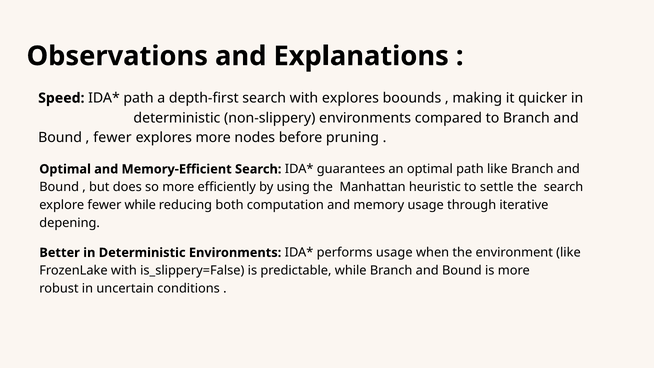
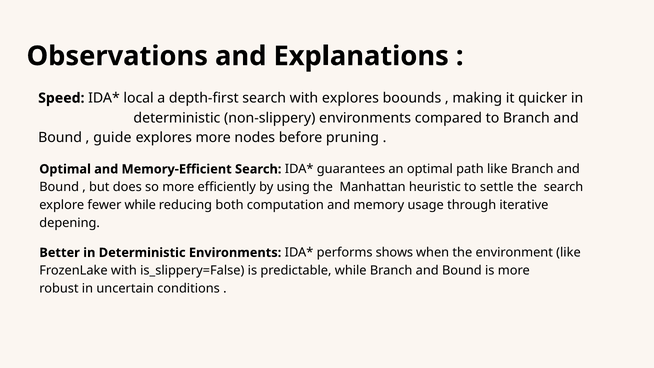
path: path -> local (139, 98)
fewer: fewer -> guide (112, 138)
performs usage: usage -> shows (394, 253)
